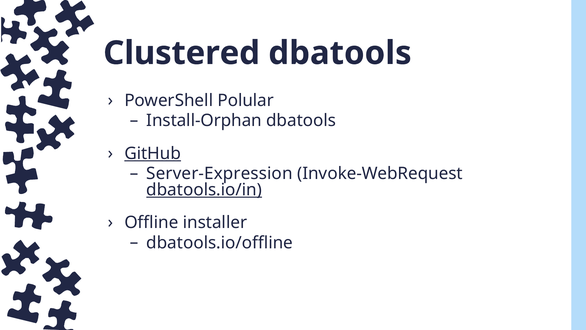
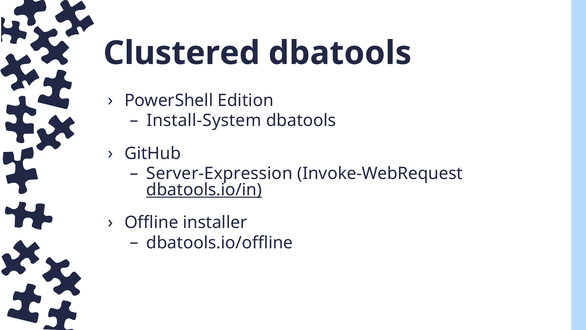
Polular: Polular -> Edition (246, 101)
Install-Orphan: Install-Orphan -> Install-System (204, 121)
GitHub underline: present -> none (153, 153)
